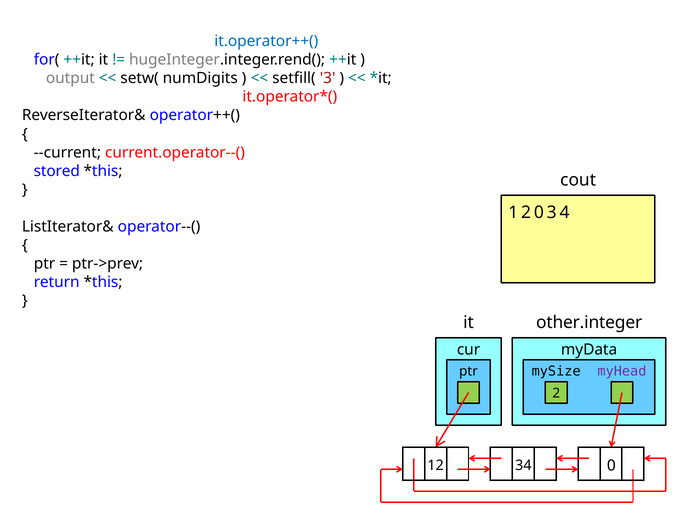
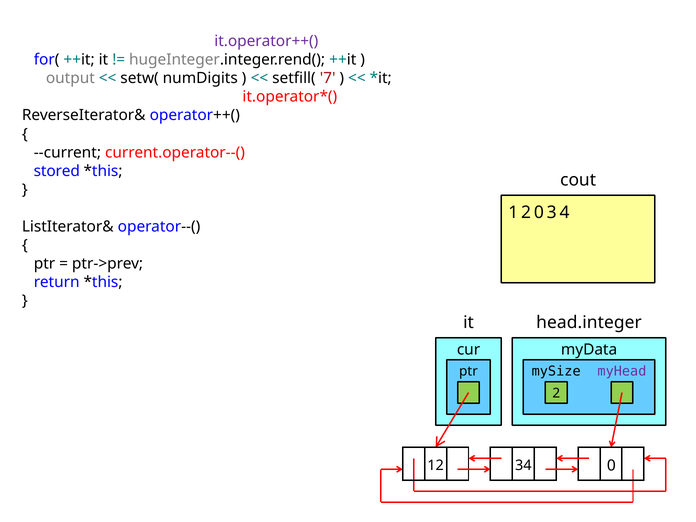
it.operator++( colour: blue -> purple (266, 41)
3: 3 -> 7 (328, 78)
other.integer: other.integer -> head.integer (589, 322)
